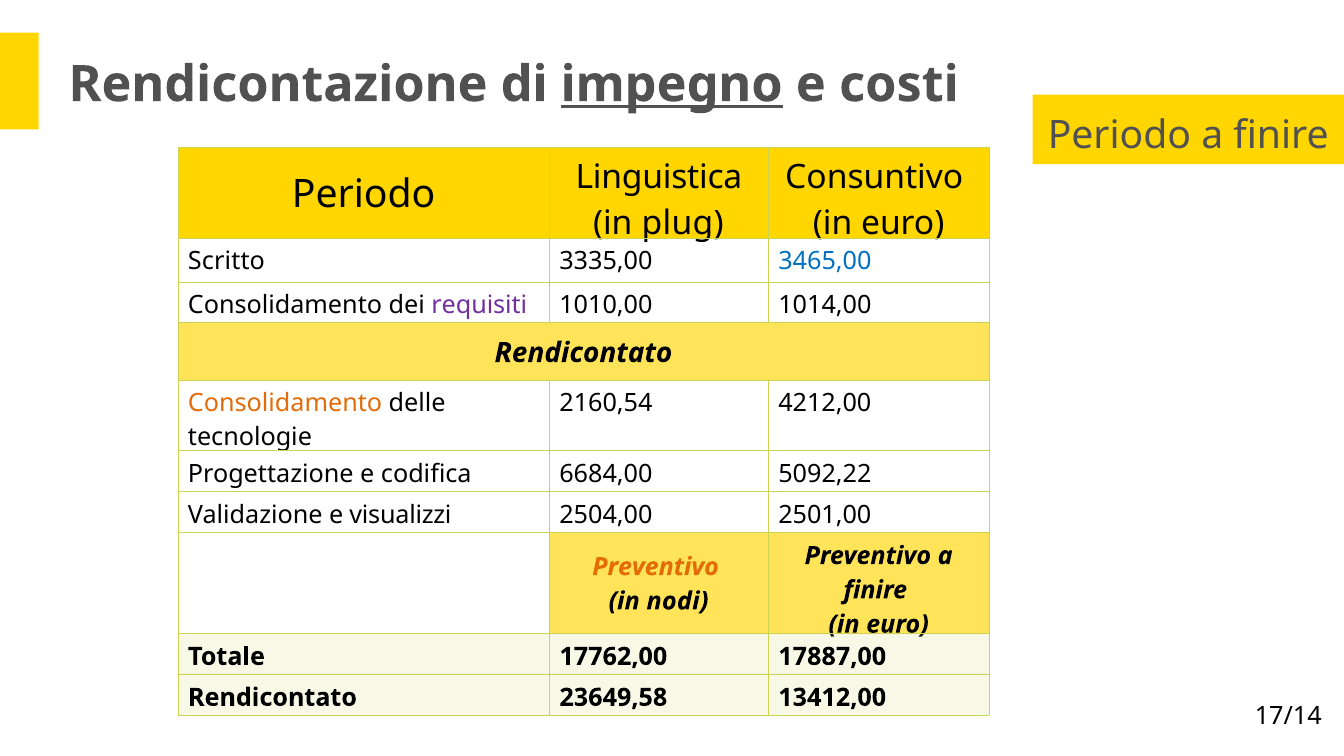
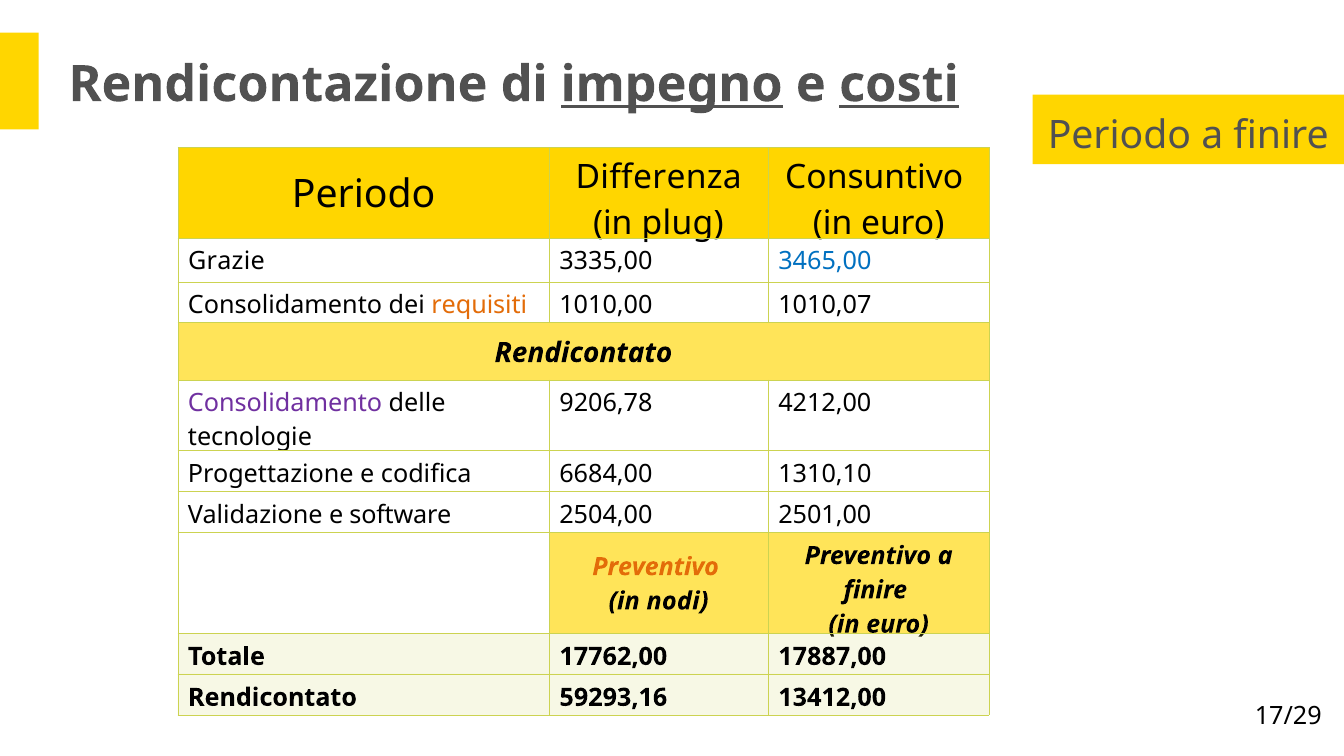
costi underline: none -> present (899, 85)
Linguistica: Linguistica -> Differenza (659, 177)
Scritto: Scritto -> Grazie (226, 262)
requisiti colour: purple -> orange (479, 305)
1014,00: 1014,00 -> 1010,07 (825, 305)
Consolidamento colour: orange -> purple (285, 403)
2160,54: 2160,54 -> 9206,78 (606, 403)
5092,22: 5092,22 -> 1310,10 (825, 474)
visualizzi: visualizzi -> software (400, 515)
23649,58: 23649,58 -> 59293,16 (613, 697)
17/14: 17/14 -> 17/29 (1288, 716)
